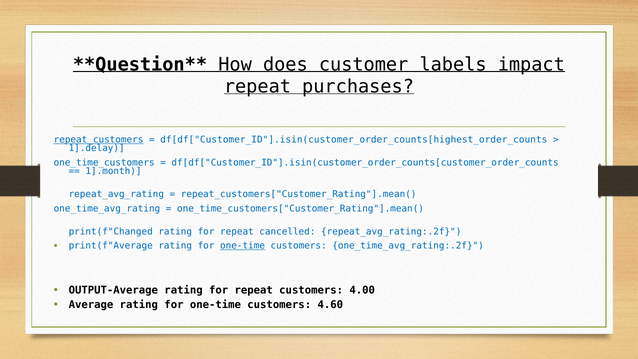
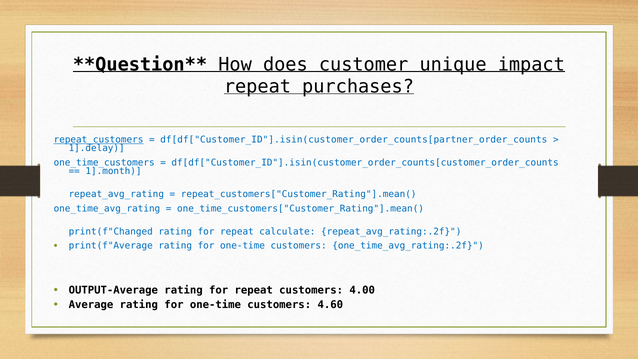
labels: labels -> unique (453, 64)
df[df["Customer_ID"].isin(customer_order_counts[highest_order_counts: df[df["Customer_ID"].isin(customer_order_counts[highest_order_counts -> df[df["Customer_ID"].isin(customer_order_counts[partner_order_counts (354, 140)
cancelled: cancelled -> calculate (287, 231)
one-time underline: present -> none (243, 246)
